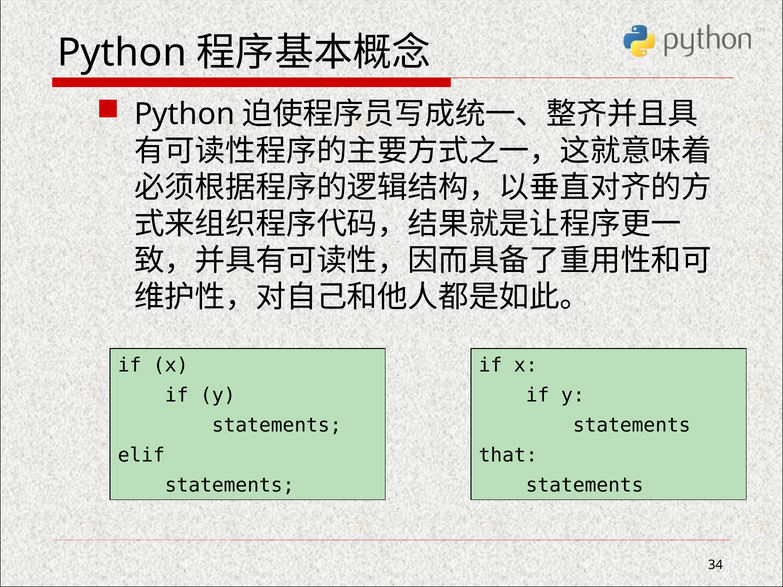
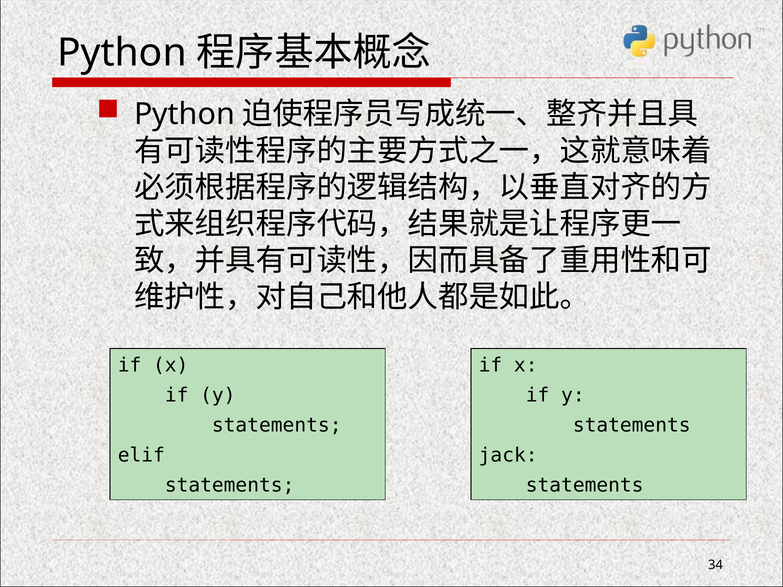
that: that -> jack (508, 456)
